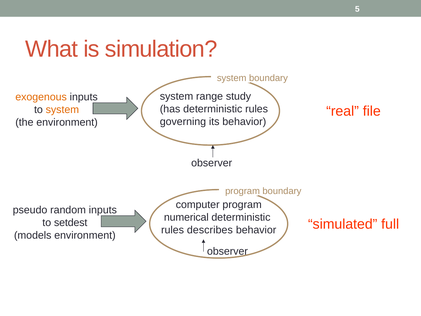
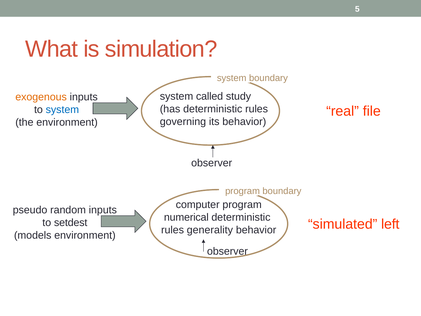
range: range -> called (210, 96)
system colour: orange -> blue (62, 110)
full: full -> left (390, 224)
describes: describes -> generality (210, 230)
